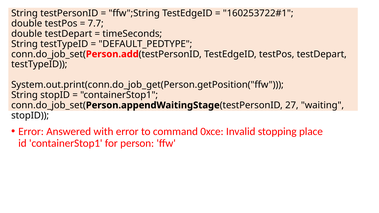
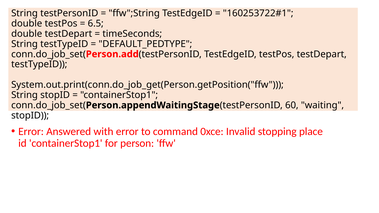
7.7: 7.7 -> 6.5 (96, 23)
27: 27 -> 60 (292, 105)
